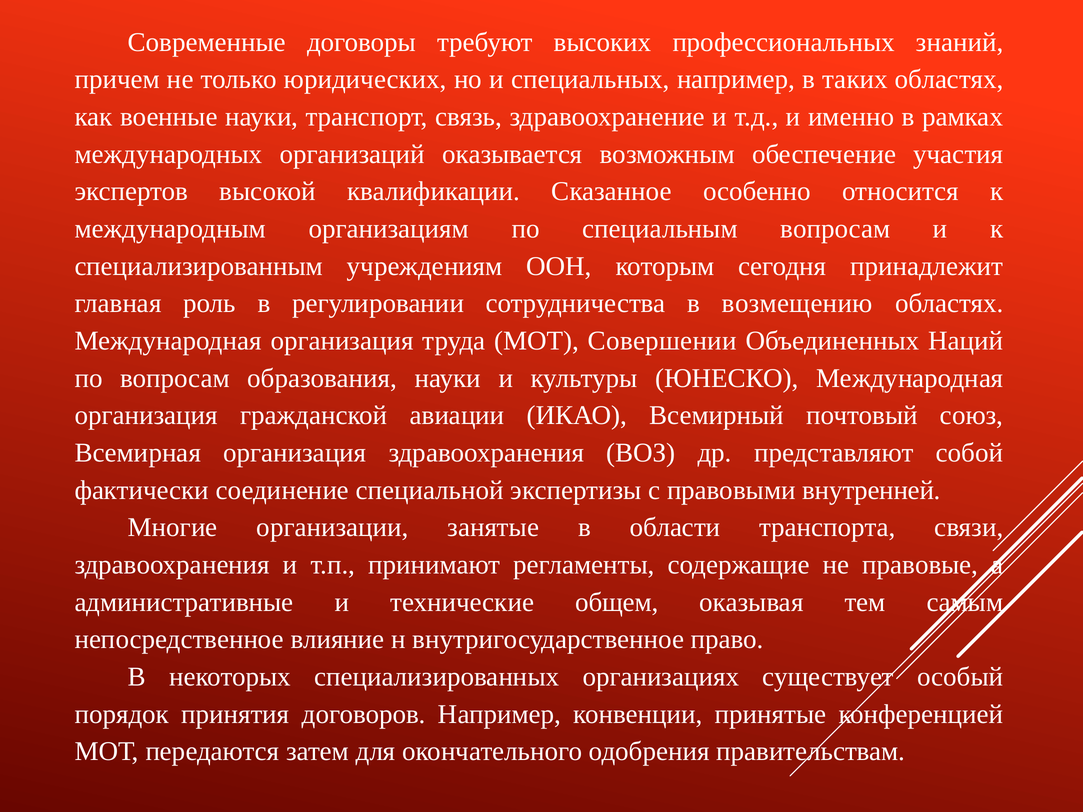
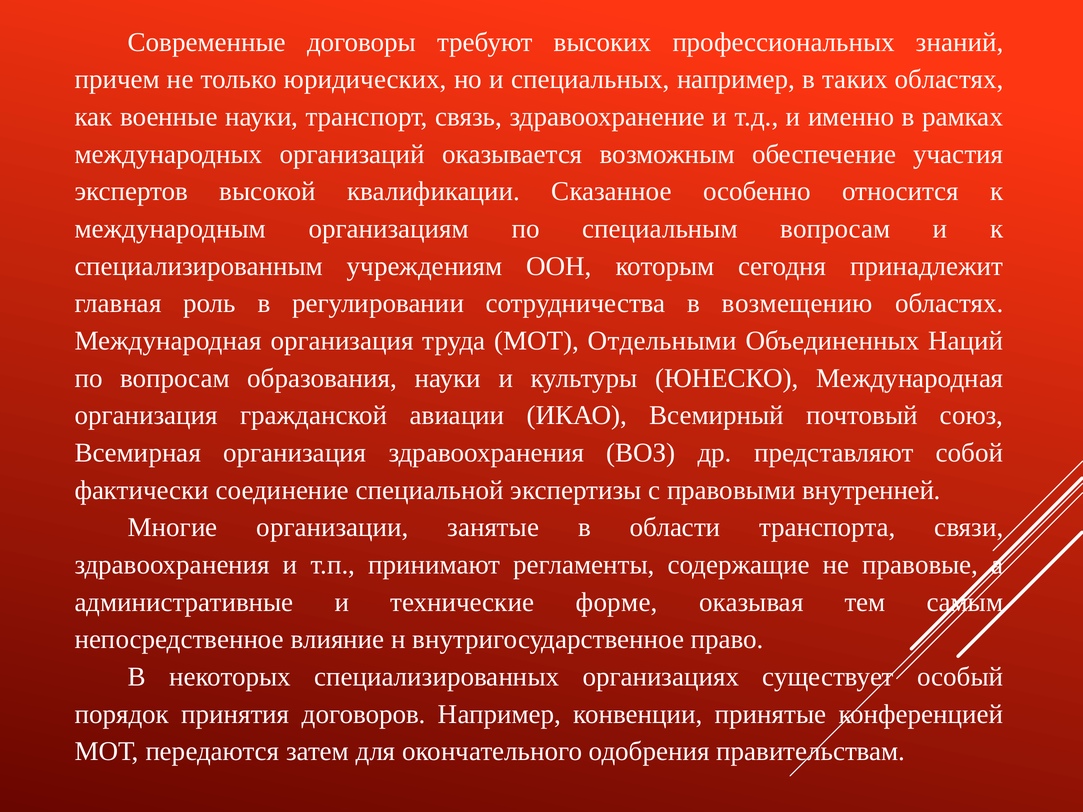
Совершении: Совершении -> Отдельными (662, 341)
общем: общем -> форме (617, 602)
